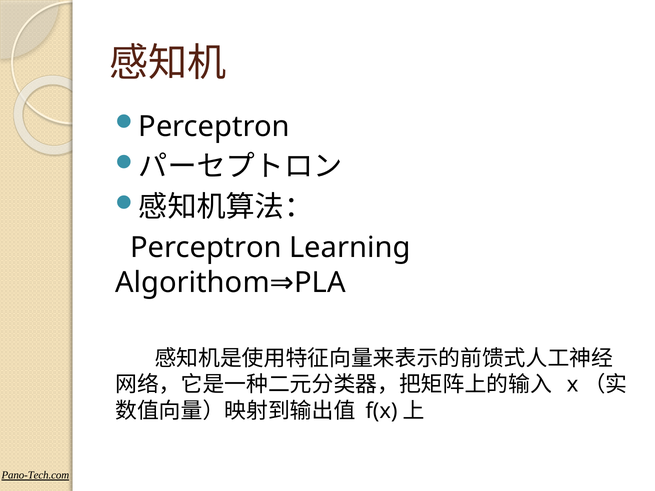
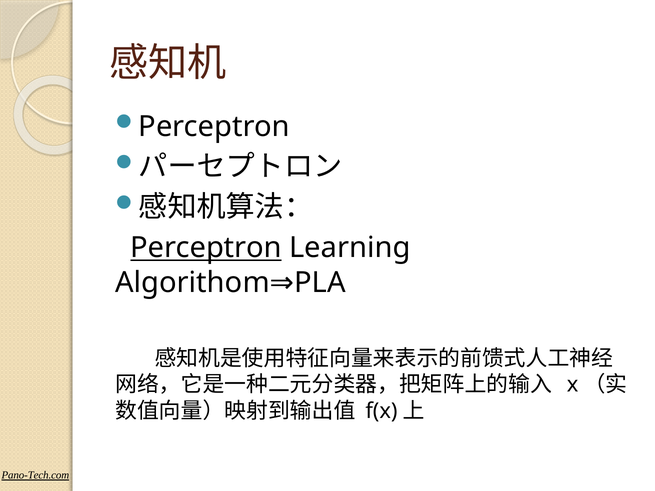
Perceptron underline: none -> present (206, 248)
